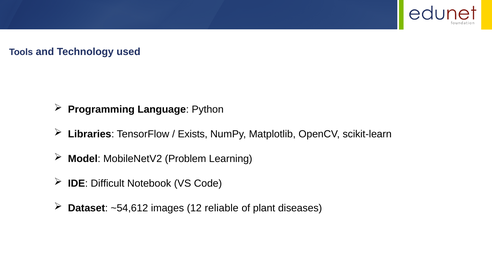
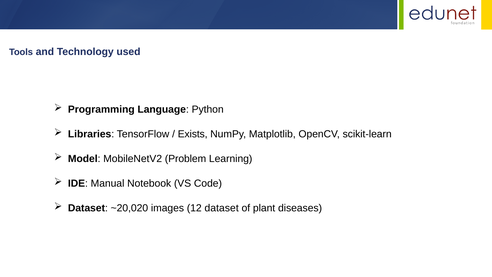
Difficult: Difficult -> Manual (108, 183)
~54,612: ~54,612 -> ~20,020 (129, 208)
12 reliable: reliable -> dataset (222, 208)
